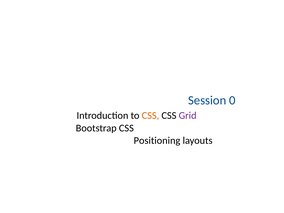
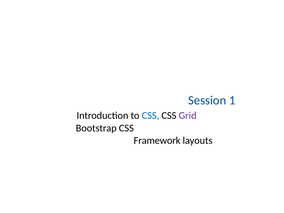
0: 0 -> 1 (232, 100)
CSS colour: orange -> blue (150, 116)
Positioning: Positioning -> Framework (157, 140)
